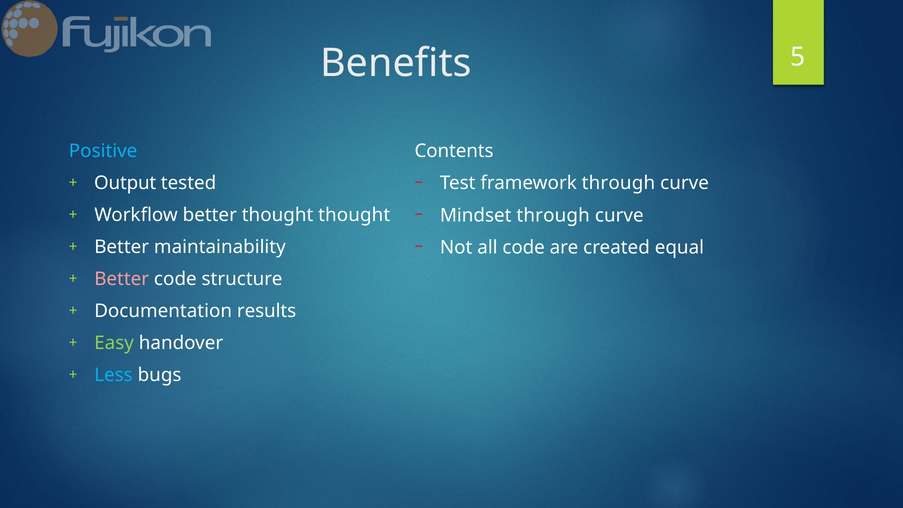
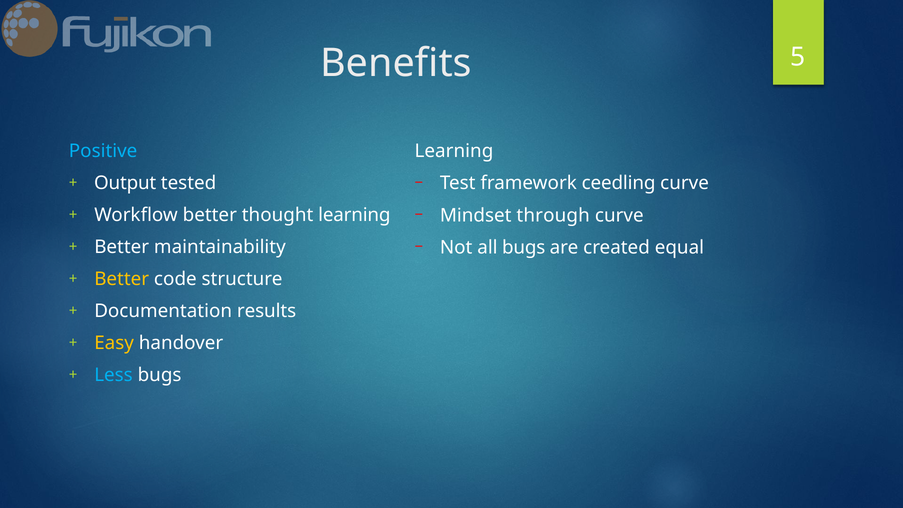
Contents: Contents -> Learning (454, 151)
framework through: through -> ceedling (619, 183)
thought thought: thought -> learning (354, 215)
all code: code -> bugs (524, 247)
Better colour: pink -> yellow (122, 279)
Easy colour: light green -> yellow (114, 343)
